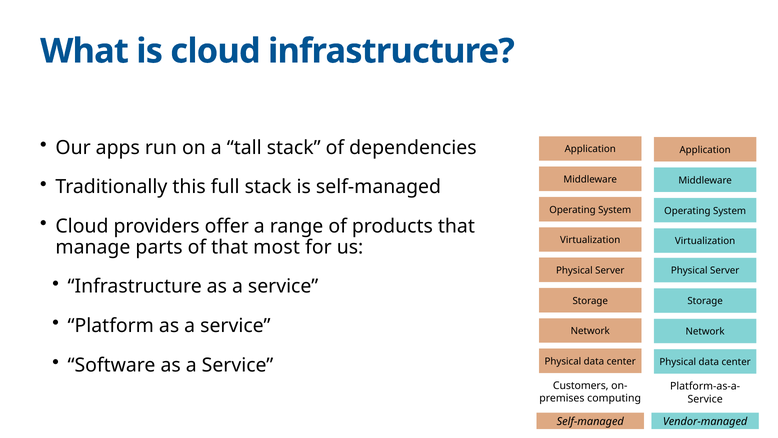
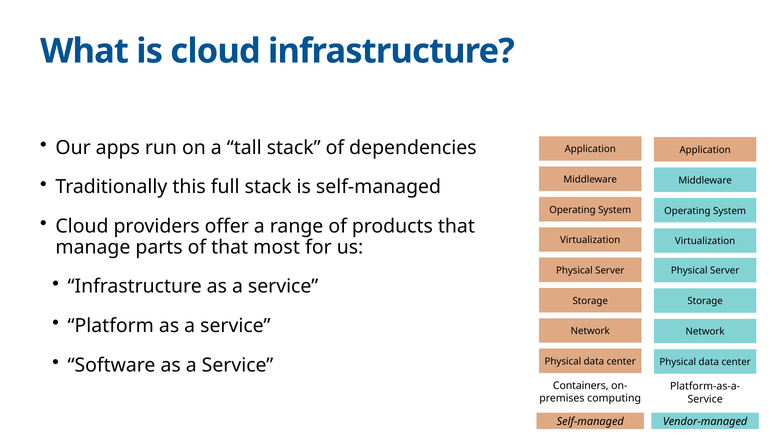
Customers: Customers -> Containers (581, 385)
